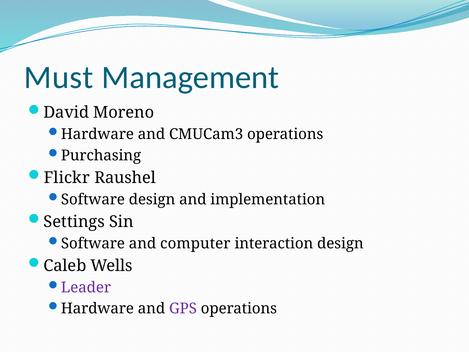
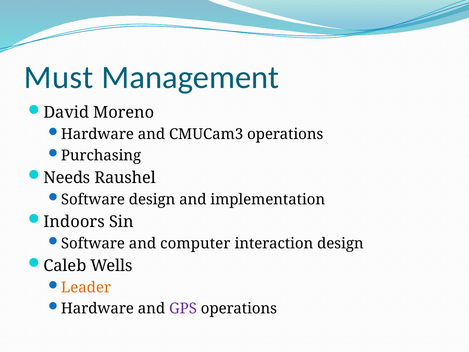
Flickr: Flickr -> Needs (67, 178)
Settings: Settings -> Indoors (74, 222)
Leader colour: purple -> orange (86, 287)
